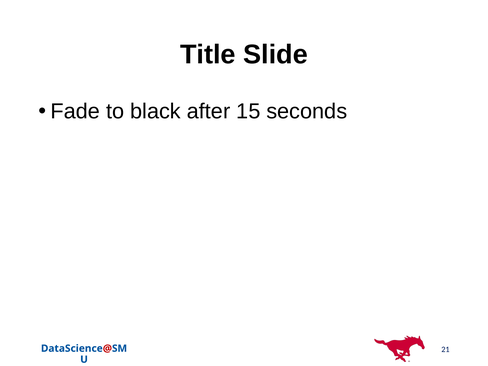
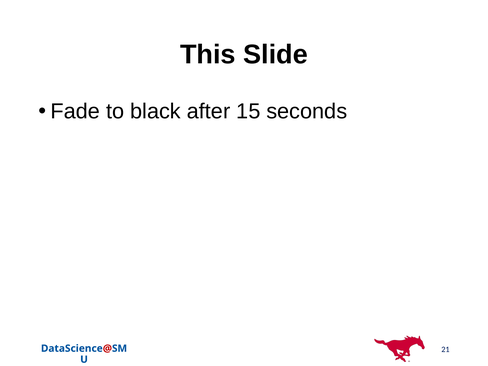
Title: Title -> This (208, 55)
